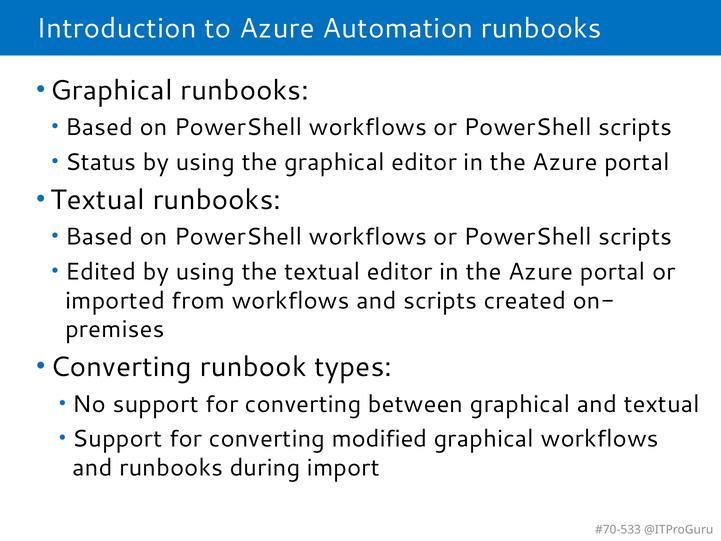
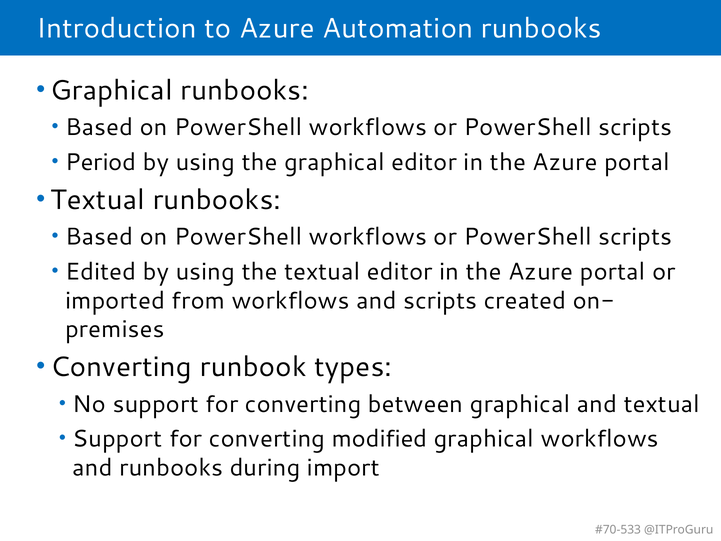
Status: Status -> Period (101, 162)
